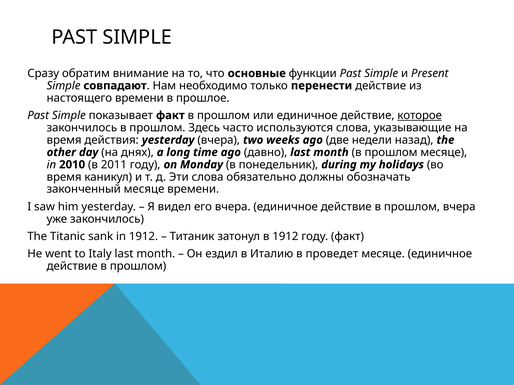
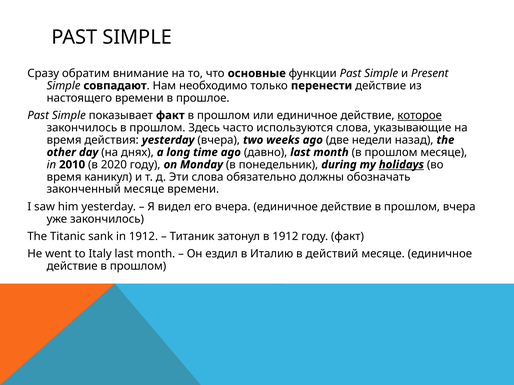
2011: 2011 -> 2020 (114, 165)
holidays underline: none -> present (401, 165)
проведет: проведет -> действий (332, 254)
